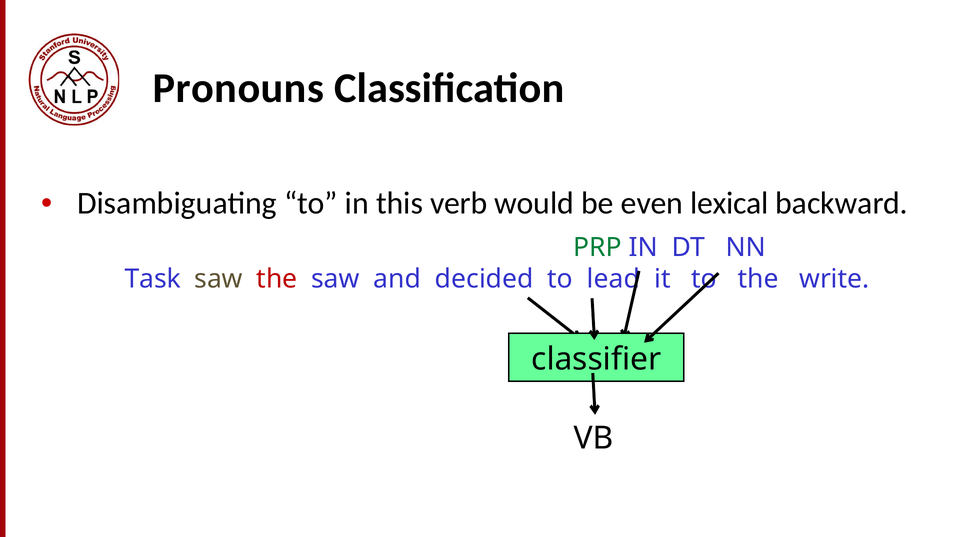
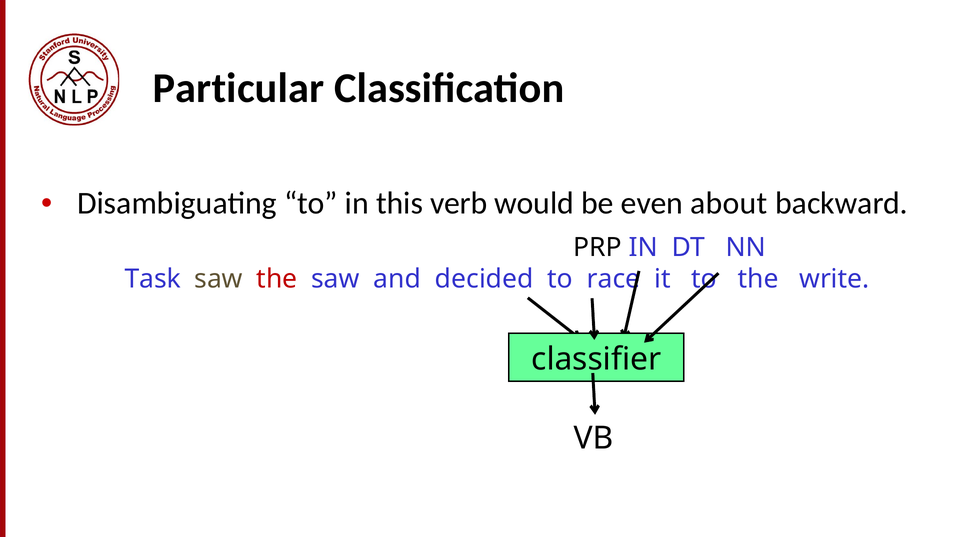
Pronouns: Pronouns -> Particular (239, 88)
lexical: lexical -> about (729, 203)
PRP colour: green -> black (598, 247)
lead: lead -> race (613, 279)
